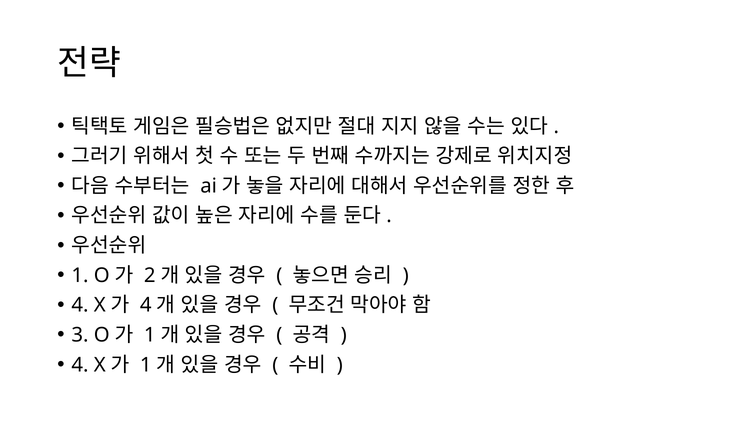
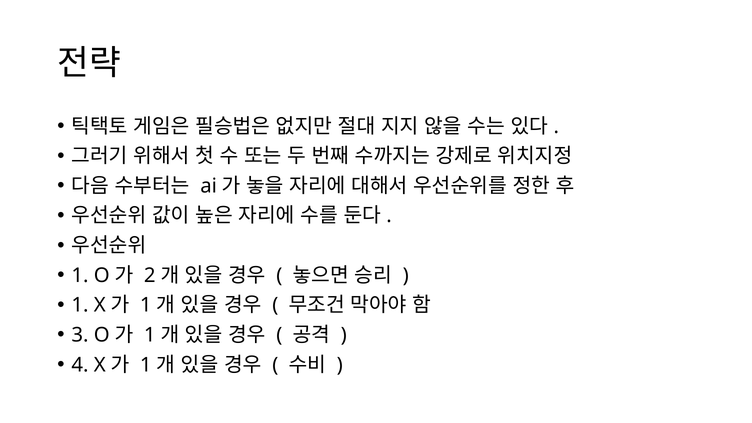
4: 4 -> 1 (80, 305)
4: 4 -> 1 (146, 305)
